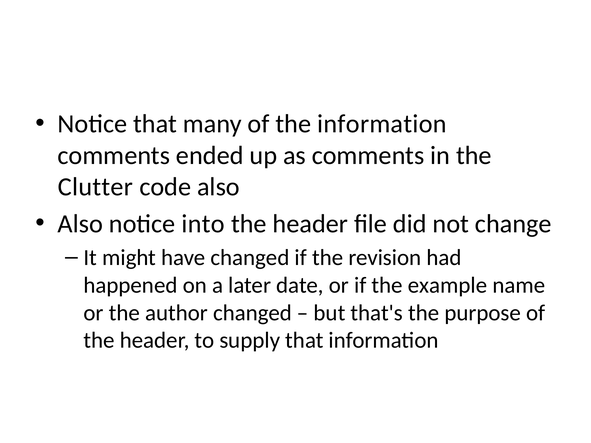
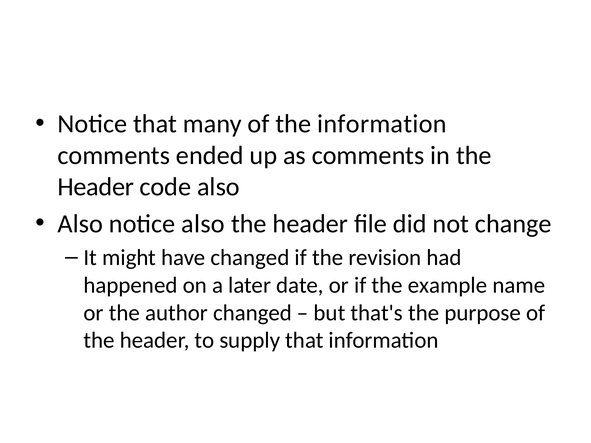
Clutter: Clutter -> Header (96, 187)
notice into: into -> also (203, 224)
